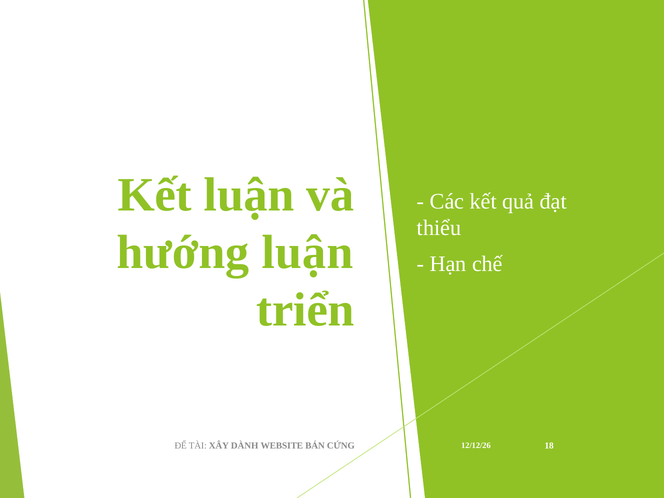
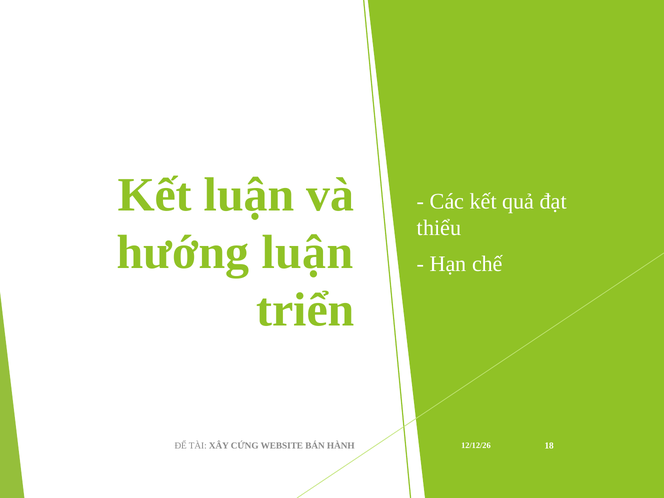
DÀNH: DÀNH -> CỨNG (245, 446)
CỨNG: CỨNG -> HÀNH (341, 446)
